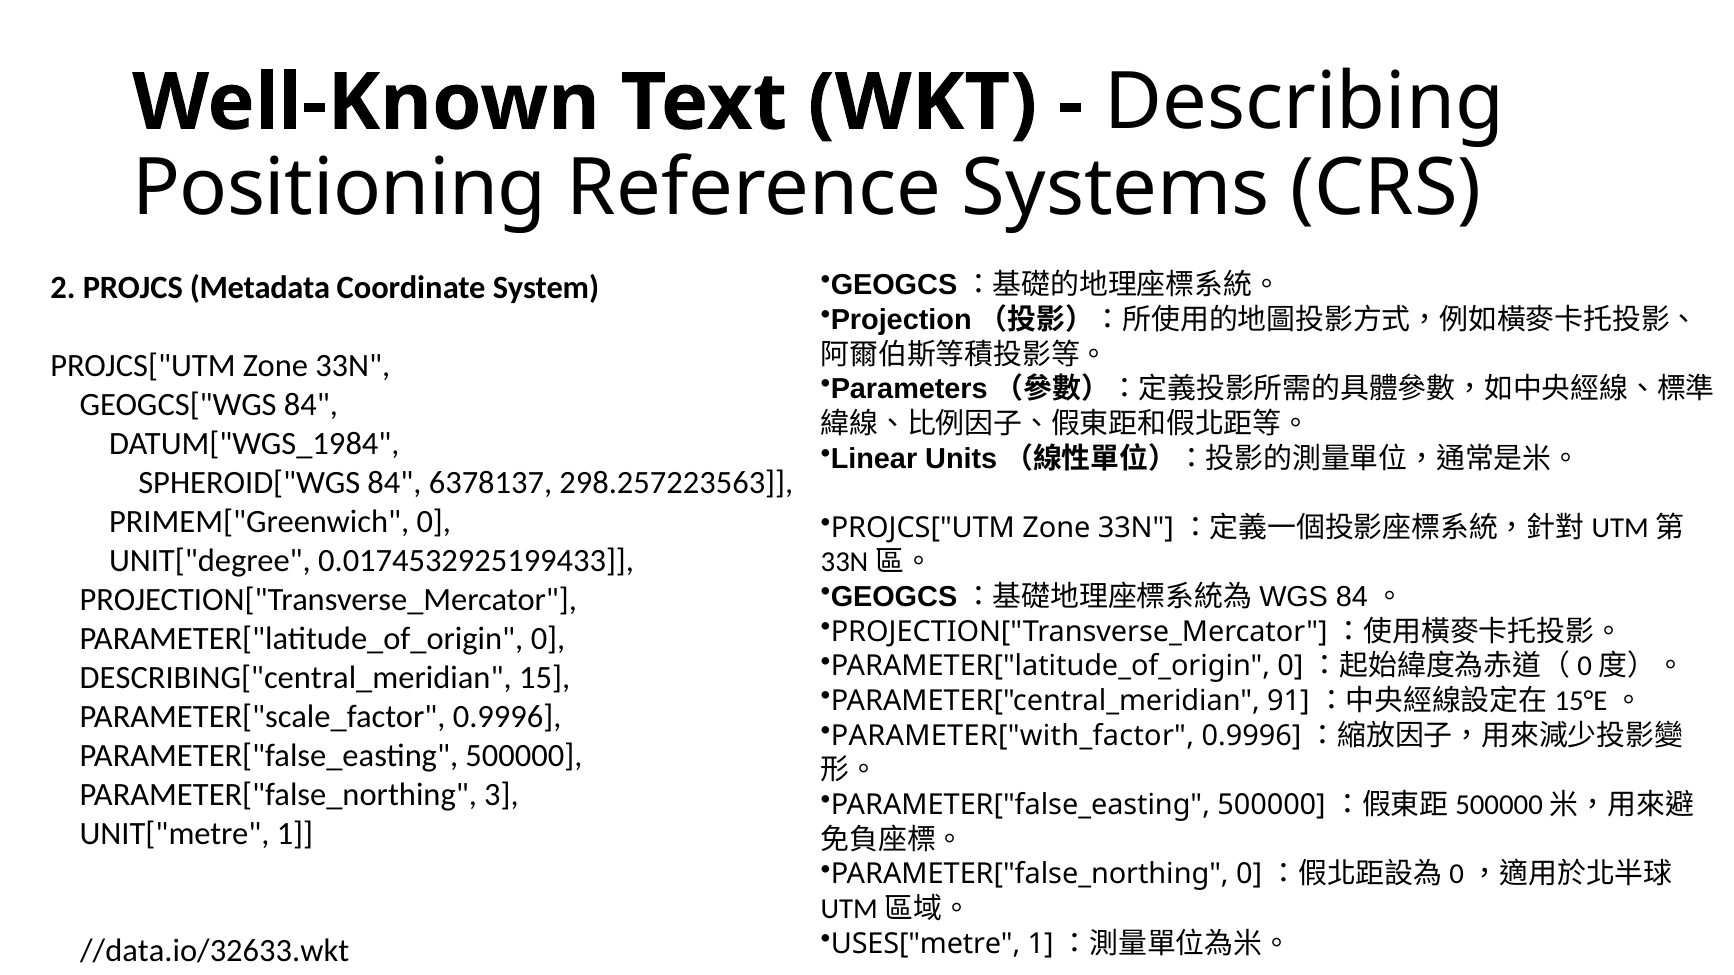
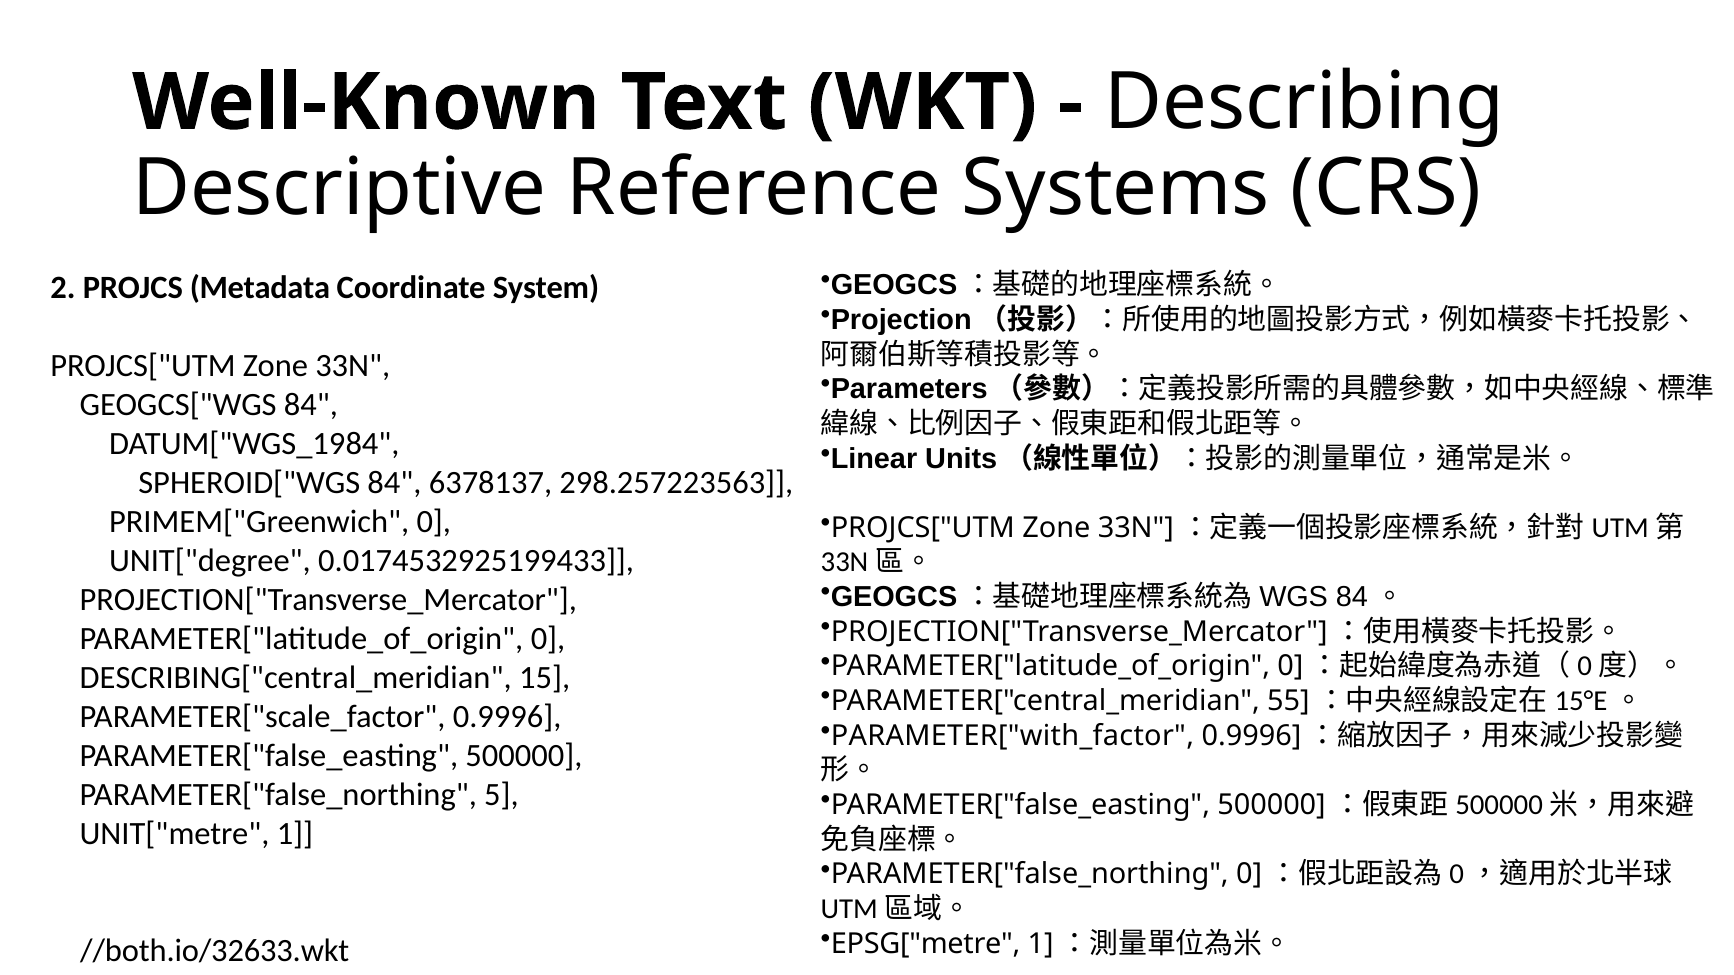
Positioning: Positioning -> Descriptive (339, 189)
91: 91 -> 55 (1288, 701)
3: 3 -> 5 (501, 795)
USES["metre: USES["metre -> EPSG["metre (926, 944)
//data.io/32633.wkt: //data.io/32633.wkt -> //both.io/32633.wkt (215, 952)
